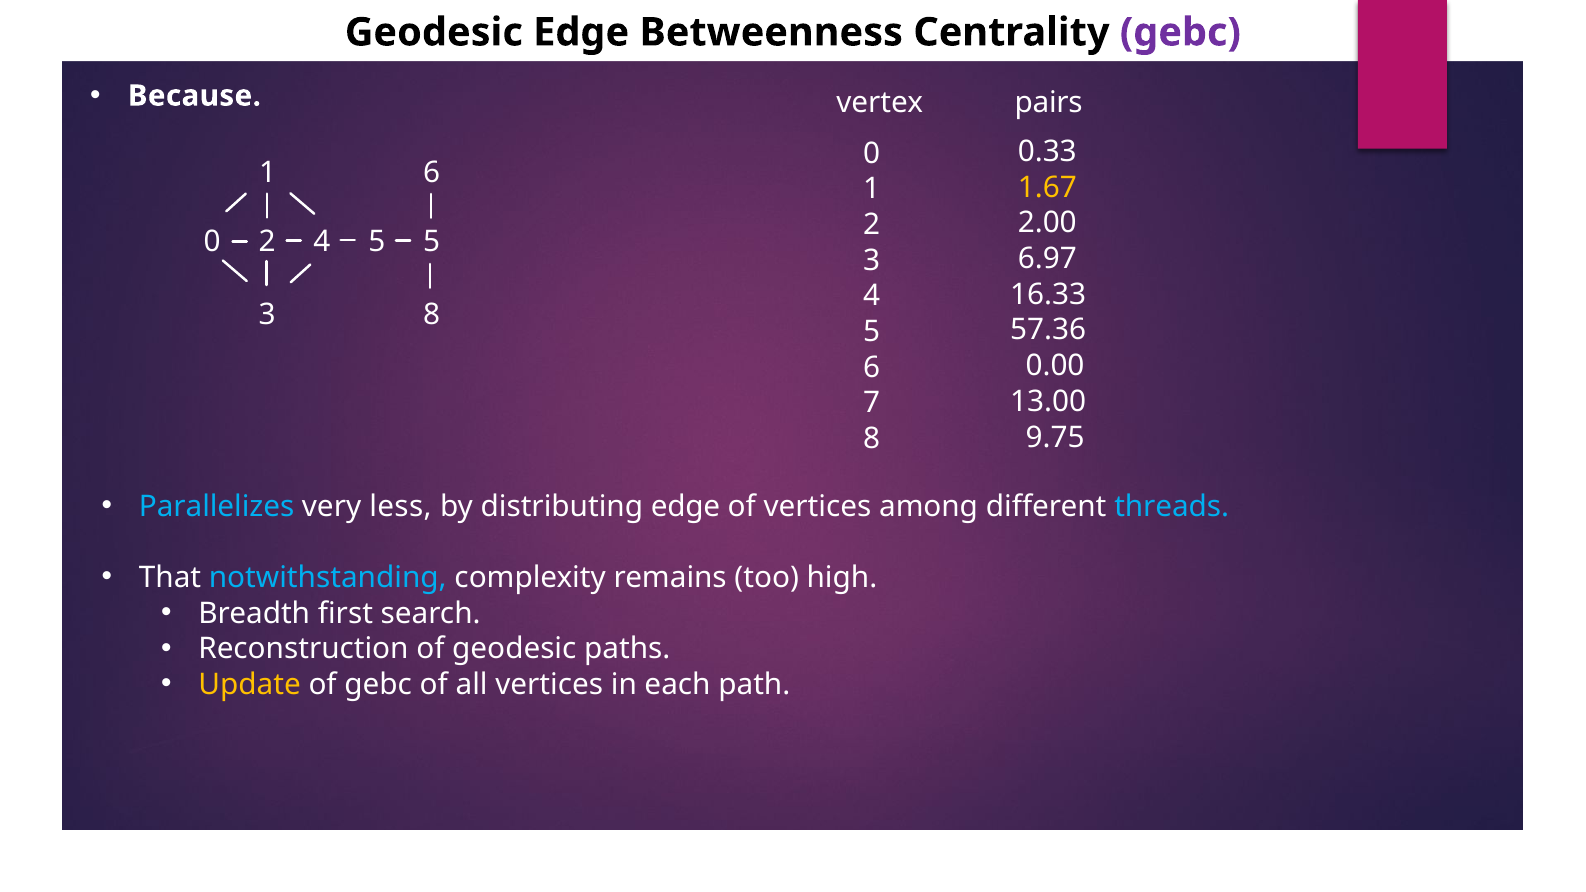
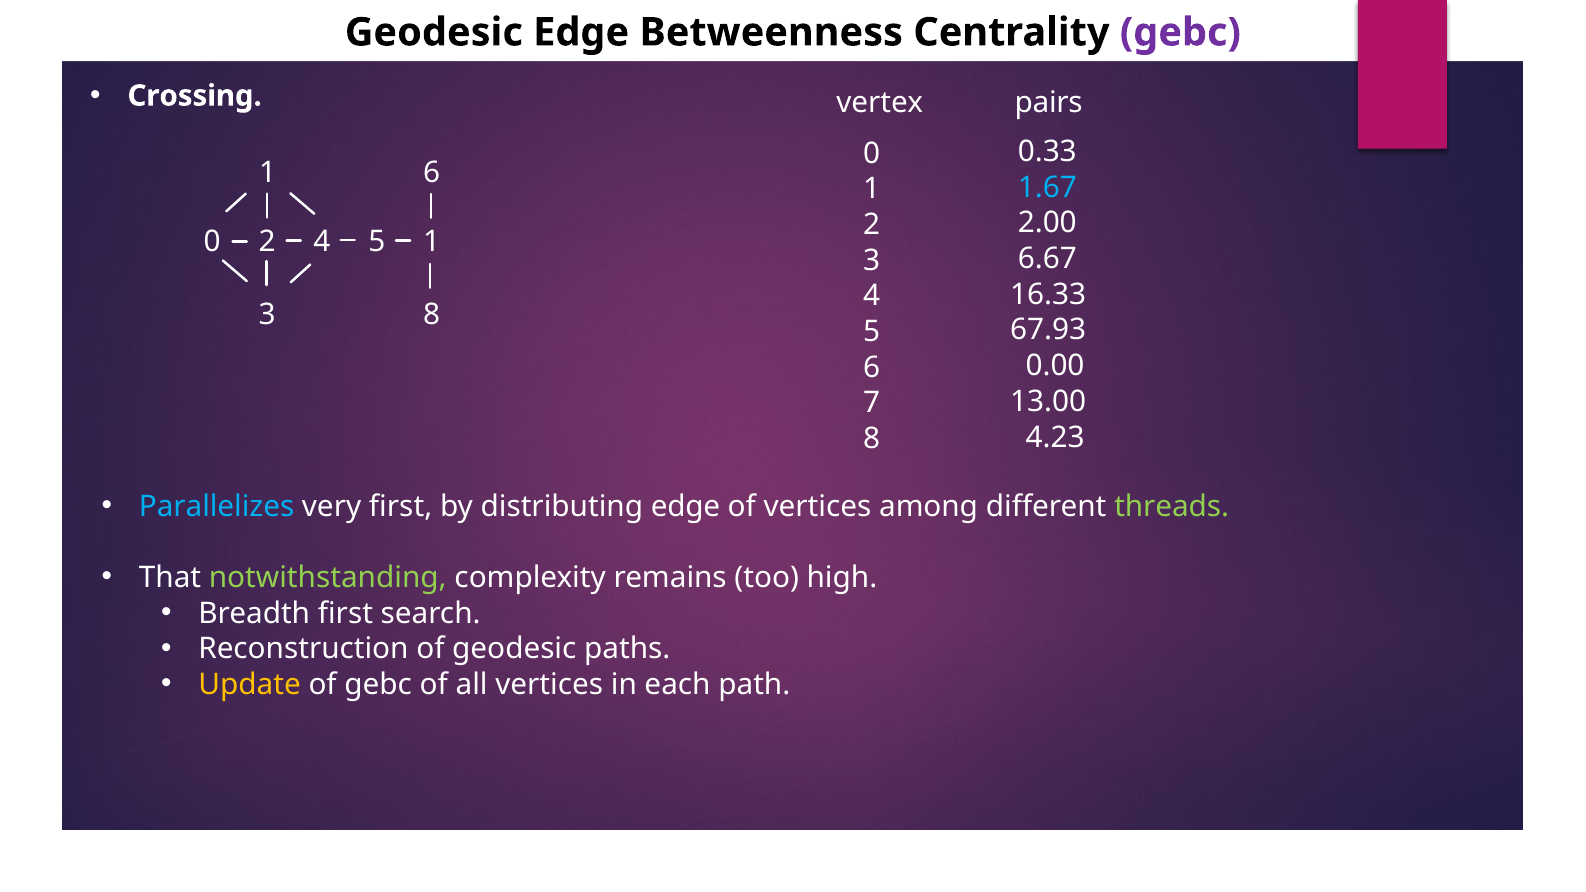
Because: Because -> Crossing (195, 96)
1.67 colour: yellow -> light blue (1047, 187)
5 5: 5 -> 1 (432, 242)
6.97: 6.97 -> 6.67 (1047, 259)
57.36: 57.36 -> 67.93 (1048, 330)
9.75: 9.75 -> 4.23 (1055, 437)
very less: less -> first (401, 506)
threads colour: light blue -> light green (1172, 506)
notwithstanding colour: light blue -> light green (328, 578)
